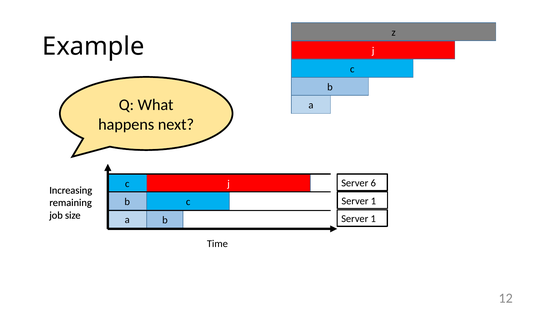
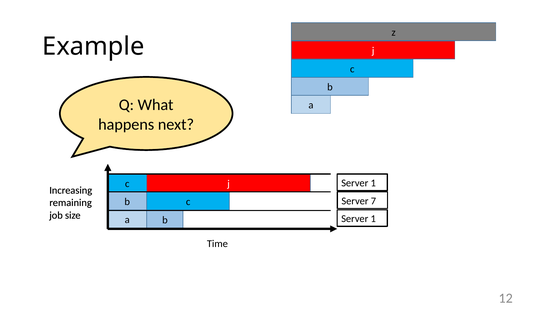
6: 6 -> 1 (373, 183)
1: 1 -> 7 (373, 201)
